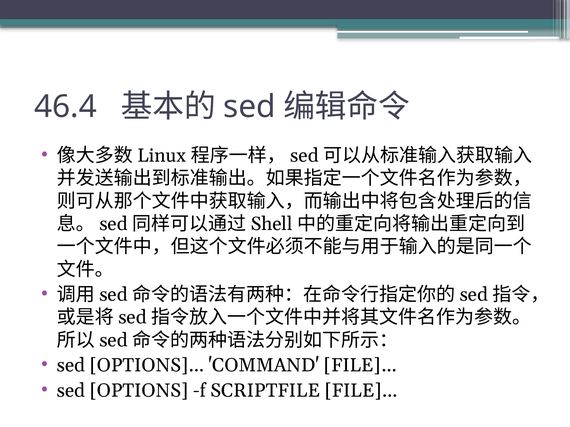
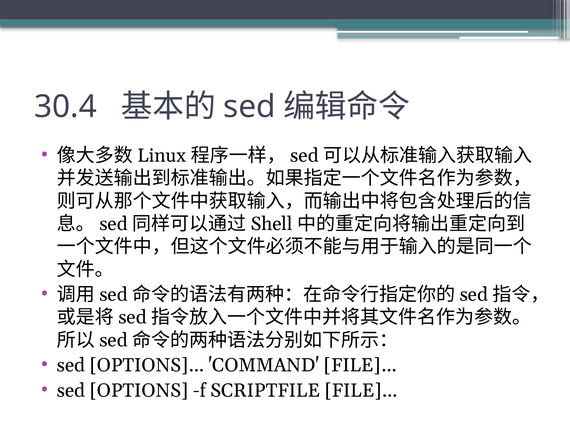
46.4: 46.4 -> 30.4 (65, 107)
